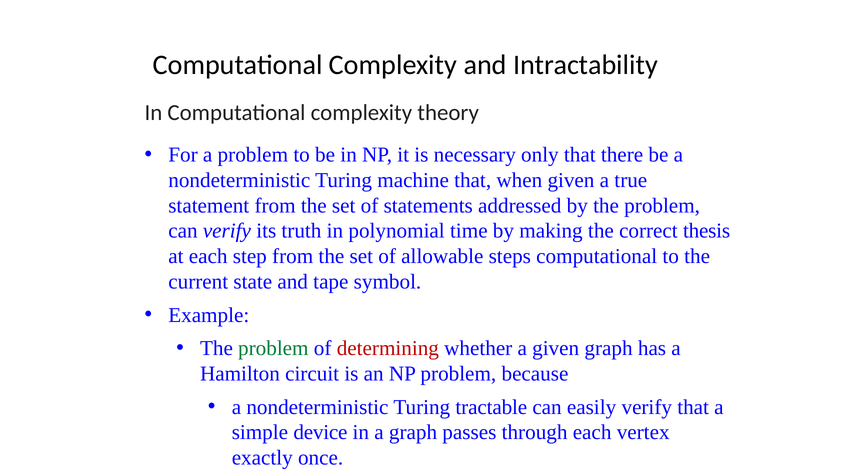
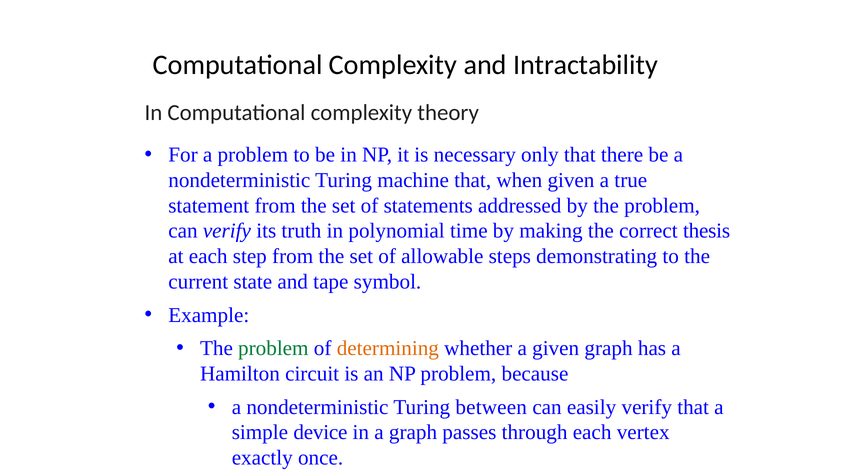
steps computational: computational -> demonstrating (597, 256)
determining colour: red -> orange (388, 348)
tractable: tractable -> between (491, 407)
